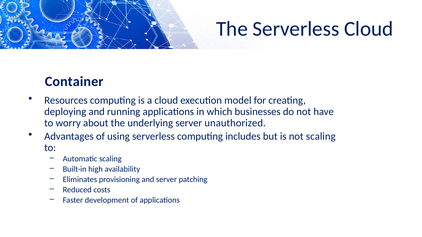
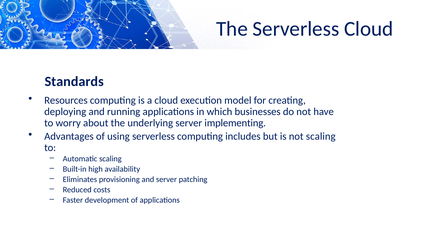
Container: Container -> Standards (74, 82)
unauthorized: unauthorized -> implementing (235, 123)
